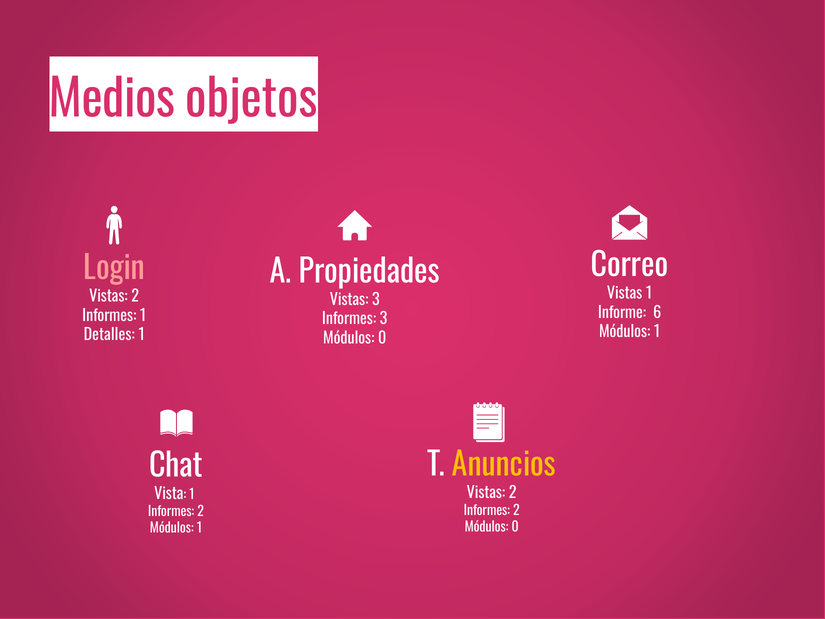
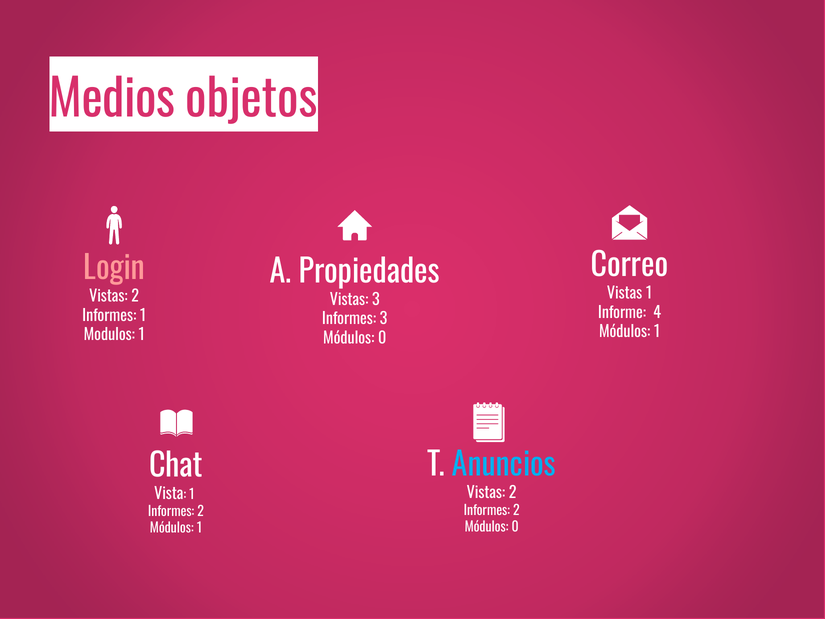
6: 6 -> 4 (657, 313)
Detalles: Detalles -> Modulos (109, 335)
Anuncios colour: yellow -> light blue (504, 465)
